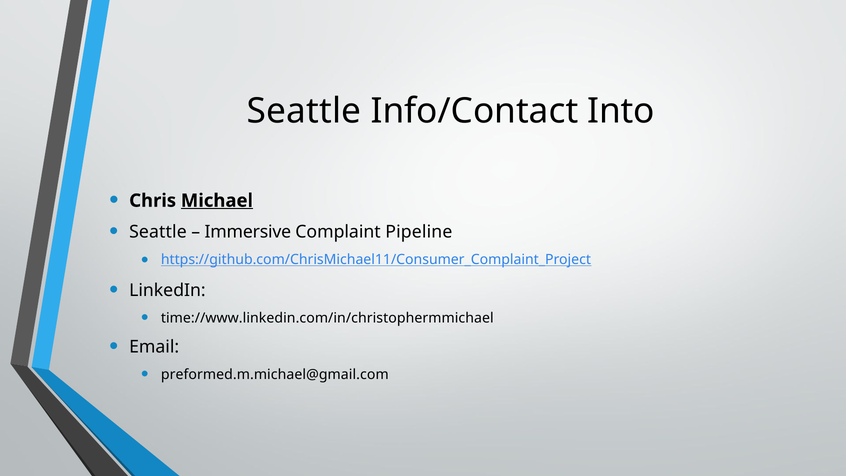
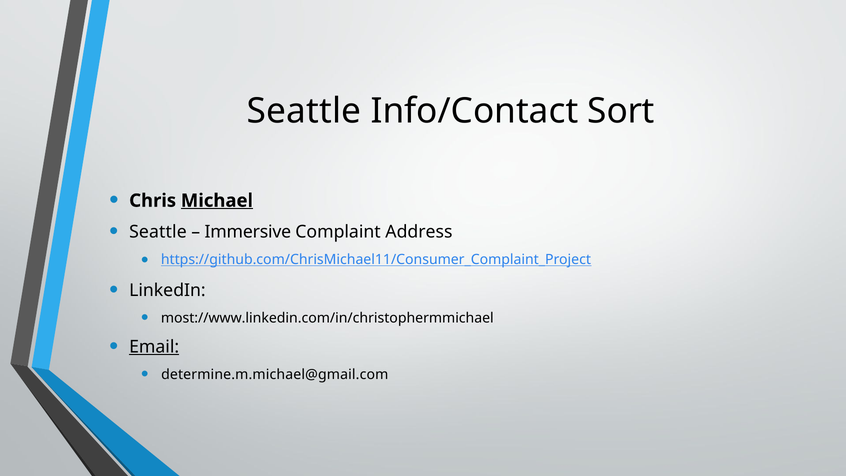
Into: Into -> Sort (621, 111)
Pipeline: Pipeline -> Address (419, 232)
time://www.linkedin.com/in/christophermmichael: time://www.linkedin.com/in/christophermmichael -> most://www.linkedin.com/in/christophermmichael (327, 318)
Email underline: none -> present (154, 347)
preformed.m.michael@gmail.com: preformed.m.michael@gmail.com -> determine.m.michael@gmail.com (275, 374)
